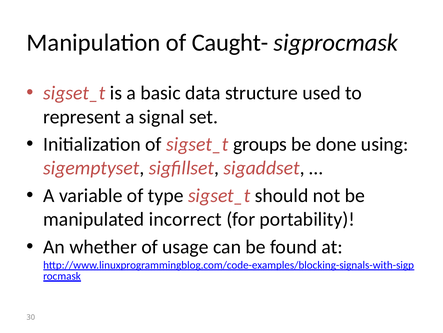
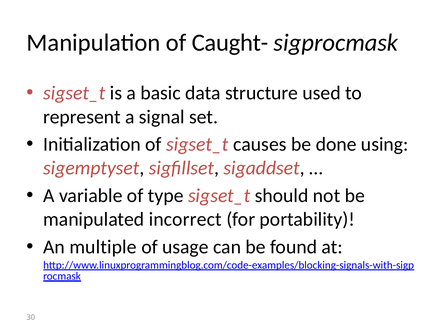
groups: groups -> causes (260, 144)
whether: whether -> multiple (103, 247)
